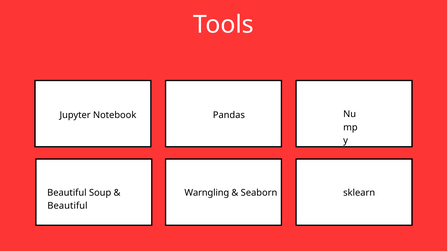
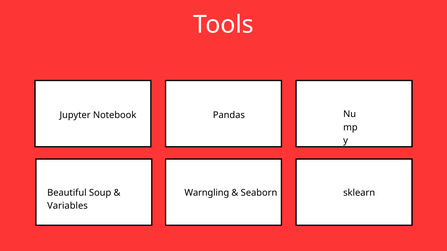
Beautiful: Beautiful -> Variables (67, 206)
